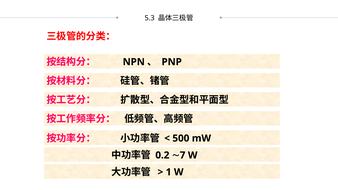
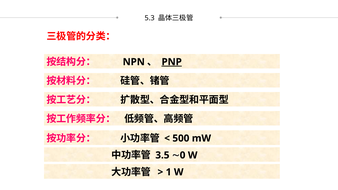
PNP underline: none -> present (172, 62)
0.2: 0.2 -> 3.5 (162, 155)
7: 7 -> 0 (183, 155)
